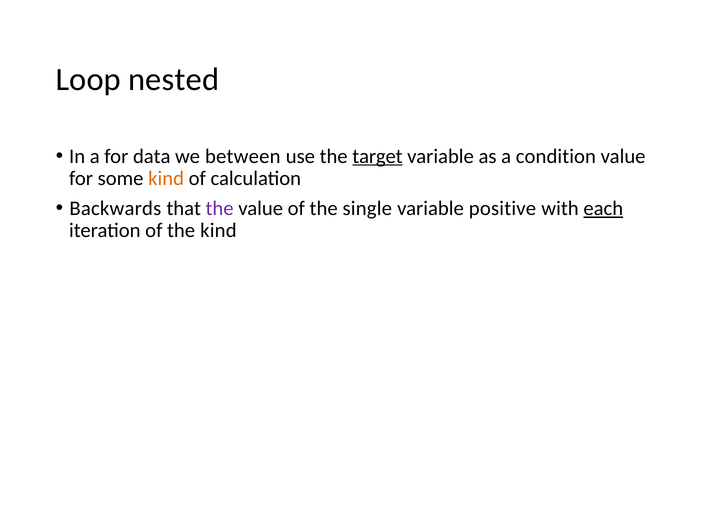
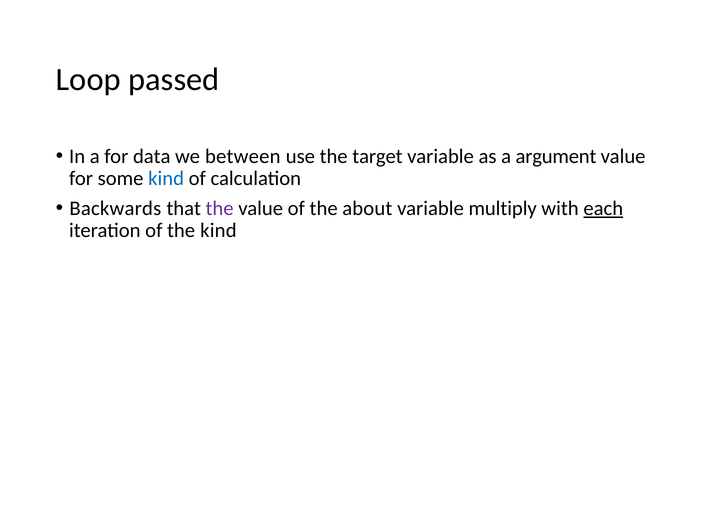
nested: nested -> passed (174, 79)
target underline: present -> none (377, 156)
condition: condition -> argument (556, 156)
kind colour: orange -> blue (166, 178)
single: single -> about (367, 208)
positive: positive -> multiply (503, 208)
